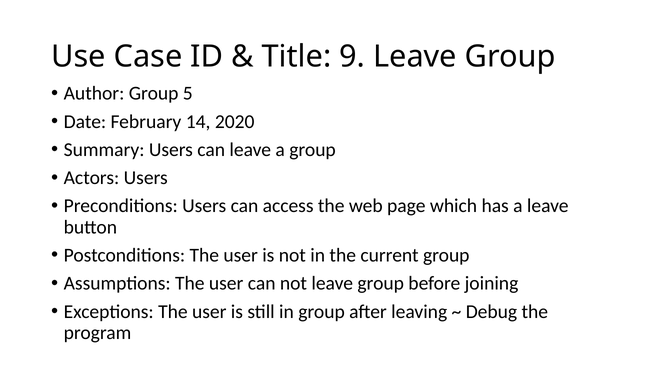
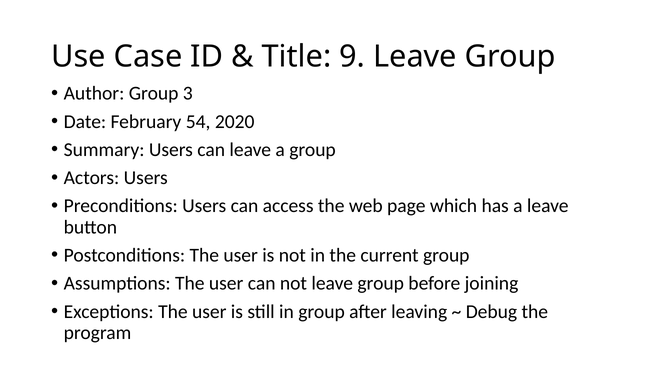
5: 5 -> 3 (188, 93)
14: 14 -> 54 (198, 121)
